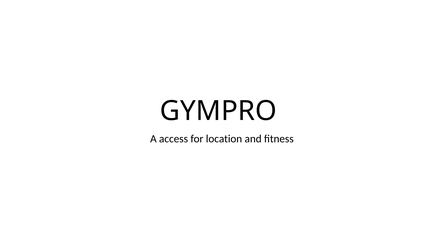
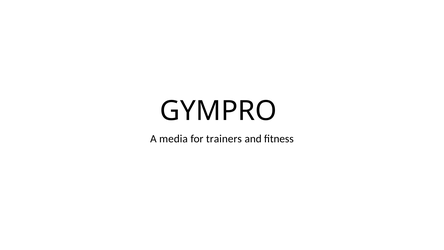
access: access -> media (173, 139)
location: location -> trainers (224, 139)
